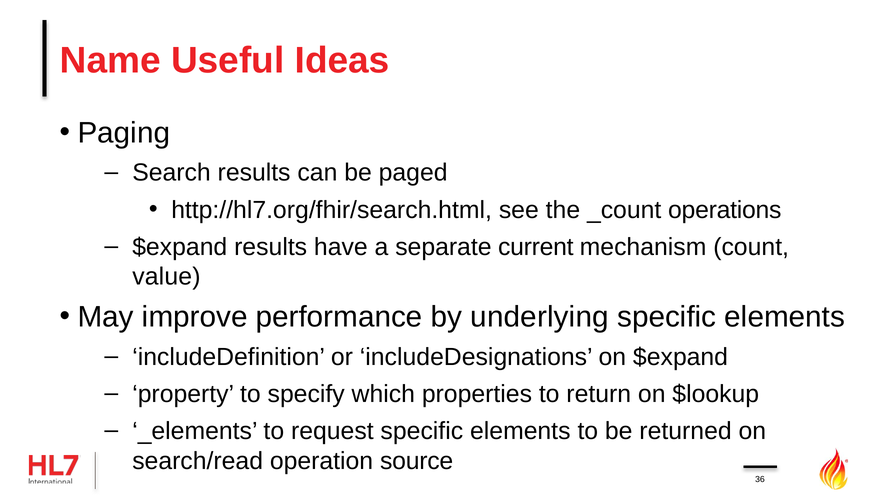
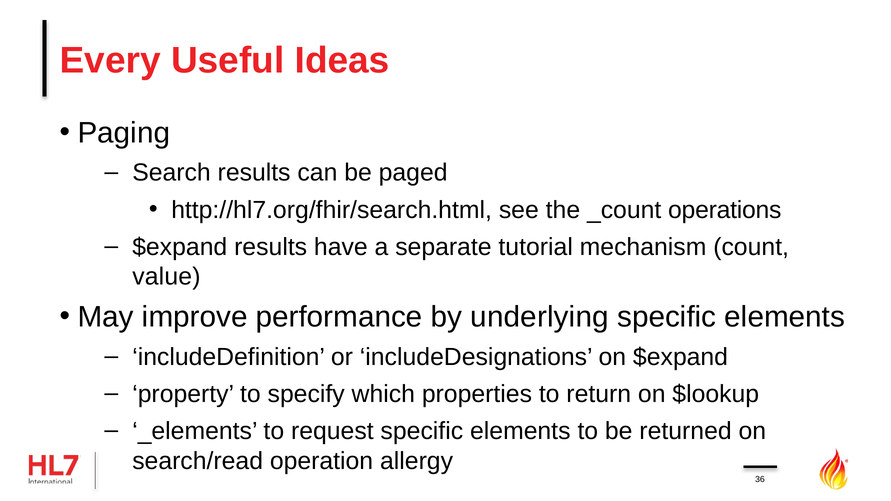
Name: Name -> Every (110, 61)
current: current -> tutorial (536, 247)
source: source -> allergy (417, 461)
